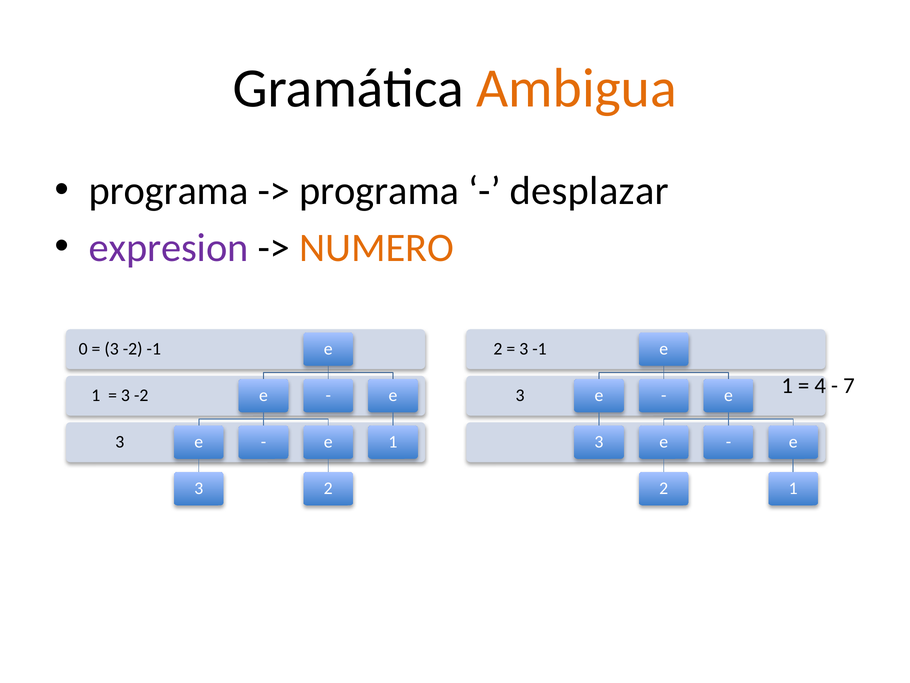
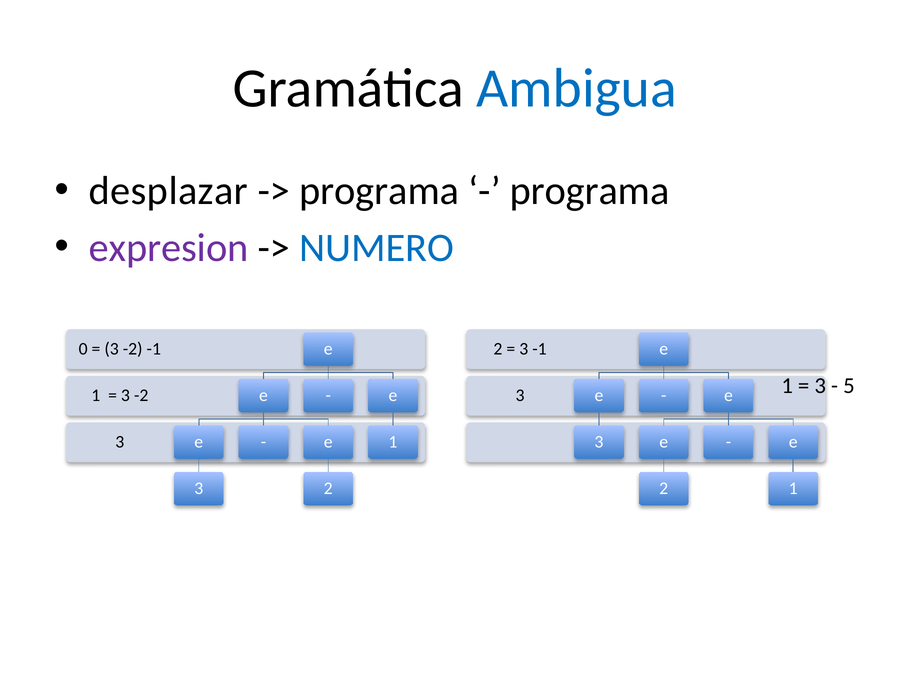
Ambigua colour: orange -> blue (577, 88)
programa: programa -> desplazar (168, 191)
desplazar: desplazar -> programa (590, 191)
NUMERO colour: orange -> blue (377, 248)
4: 4 -> 3 (820, 385)
7: 7 -> 5 (849, 385)
